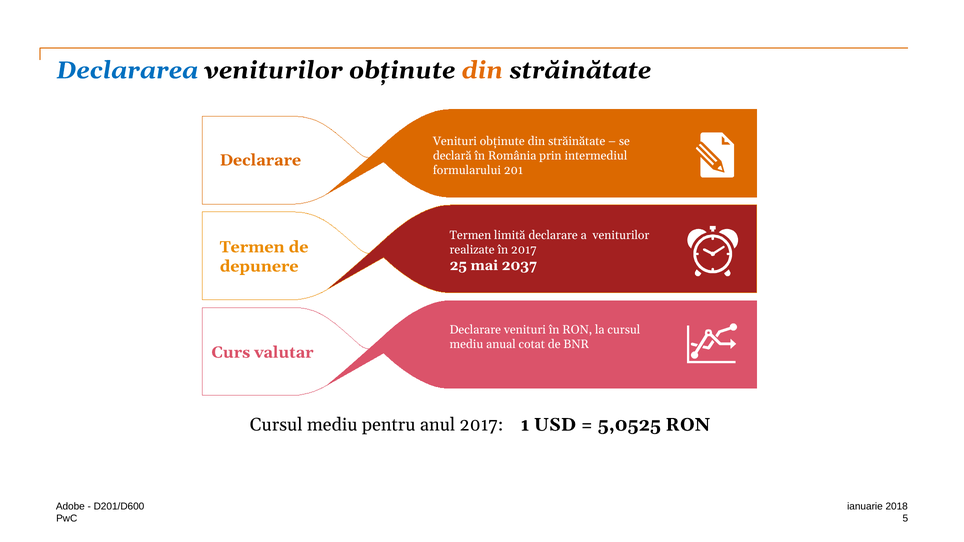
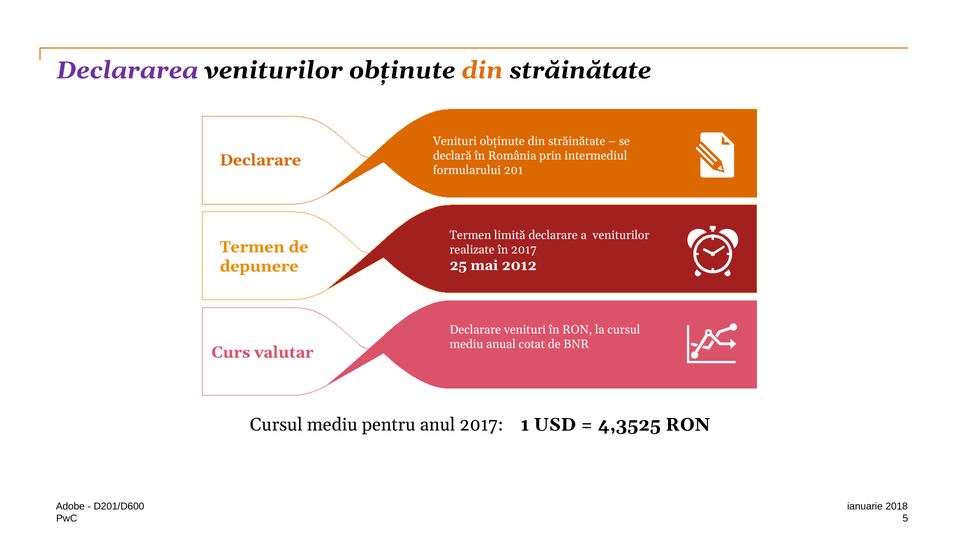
Declararea colour: blue -> purple (127, 70)
2037: 2037 -> 2012 (519, 265)
5,0525: 5,0525 -> 4,3525 (629, 425)
